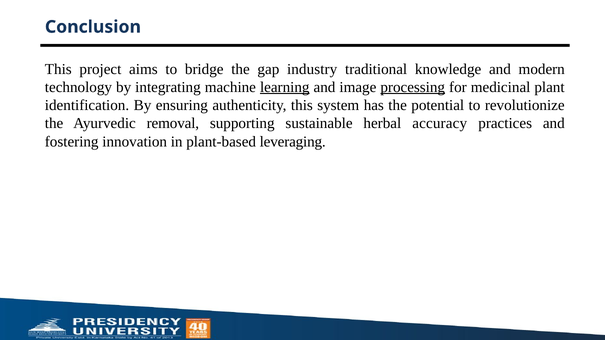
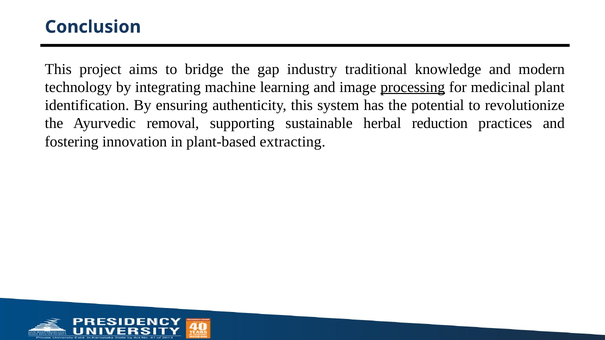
learning underline: present -> none (285, 87)
accuracy: accuracy -> reduction (440, 124)
leveraging: leveraging -> extracting (293, 142)
